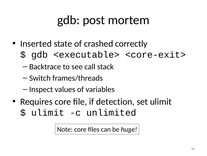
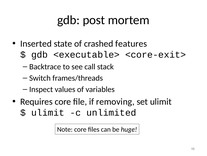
correctly: correctly -> features (131, 43)
detection: detection -> removing (115, 101)
